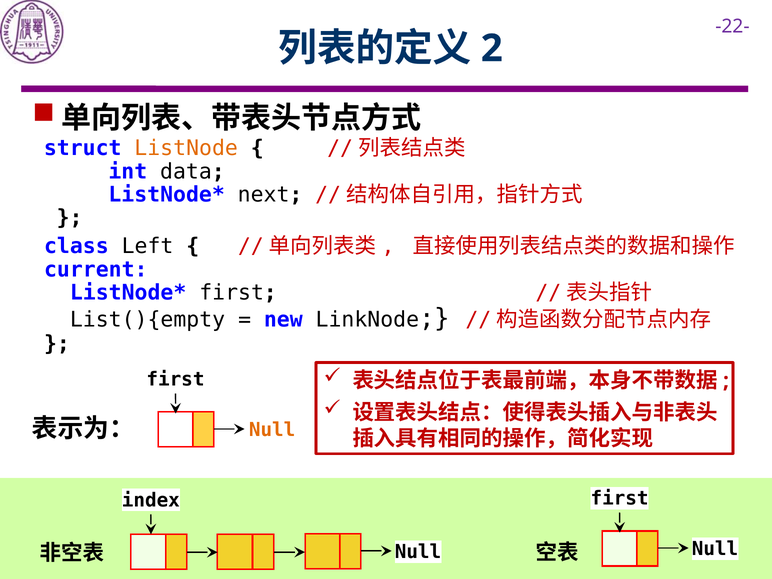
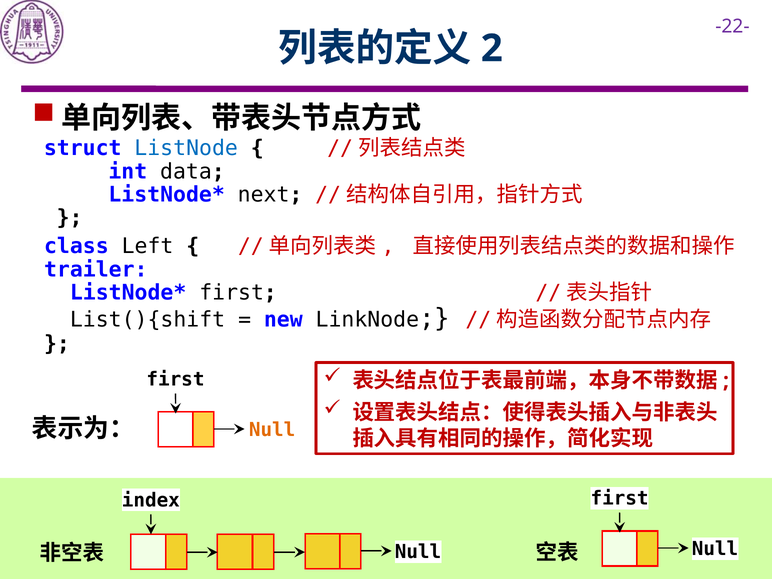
ListNode colour: orange -> blue (186, 148)
current: current -> trailer (96, 269)
List(){empty: List(){empty -> List(){shift (148, 319)
